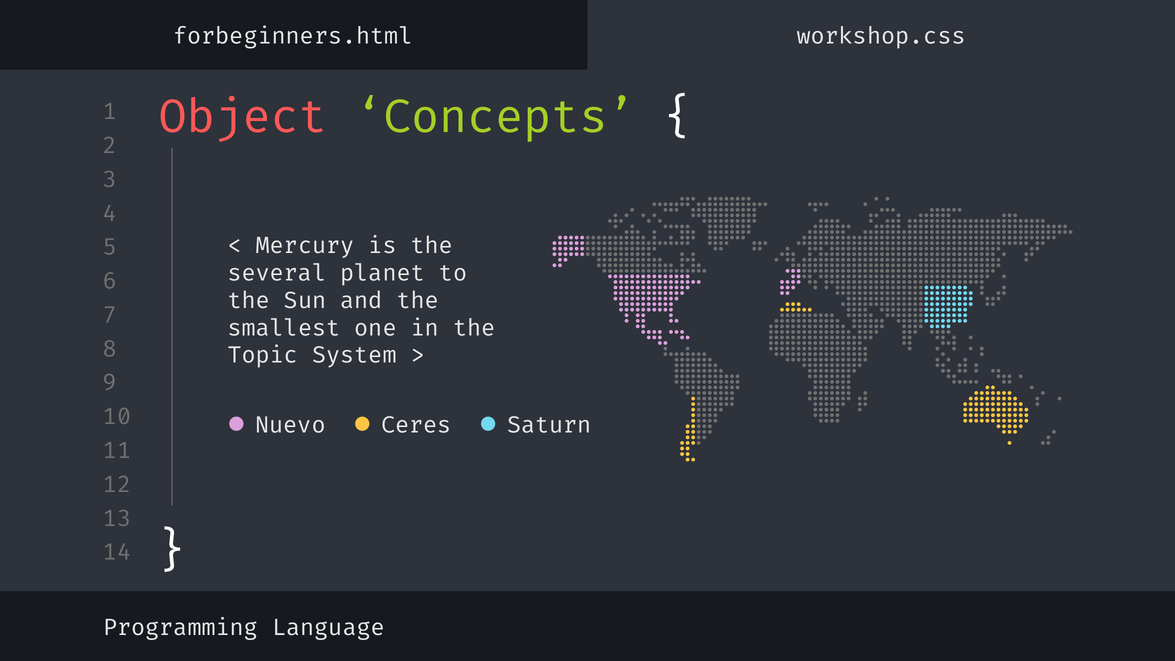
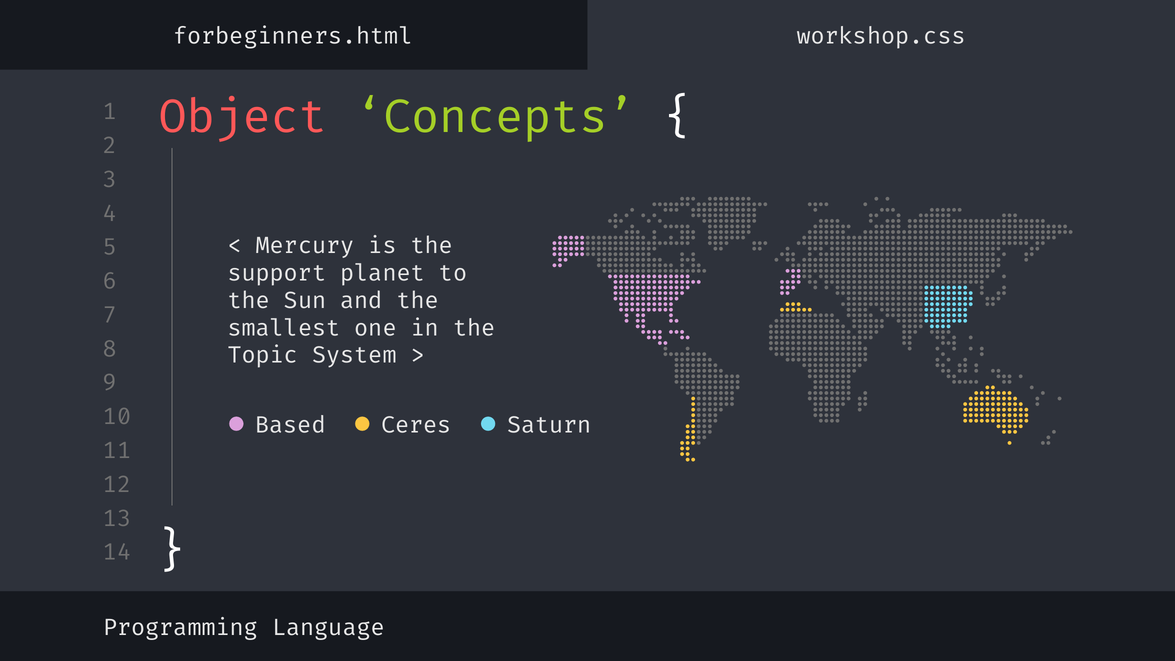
several: several -> support (277, 273)
Nuevo: Nuevo -> Based (290, 425)
